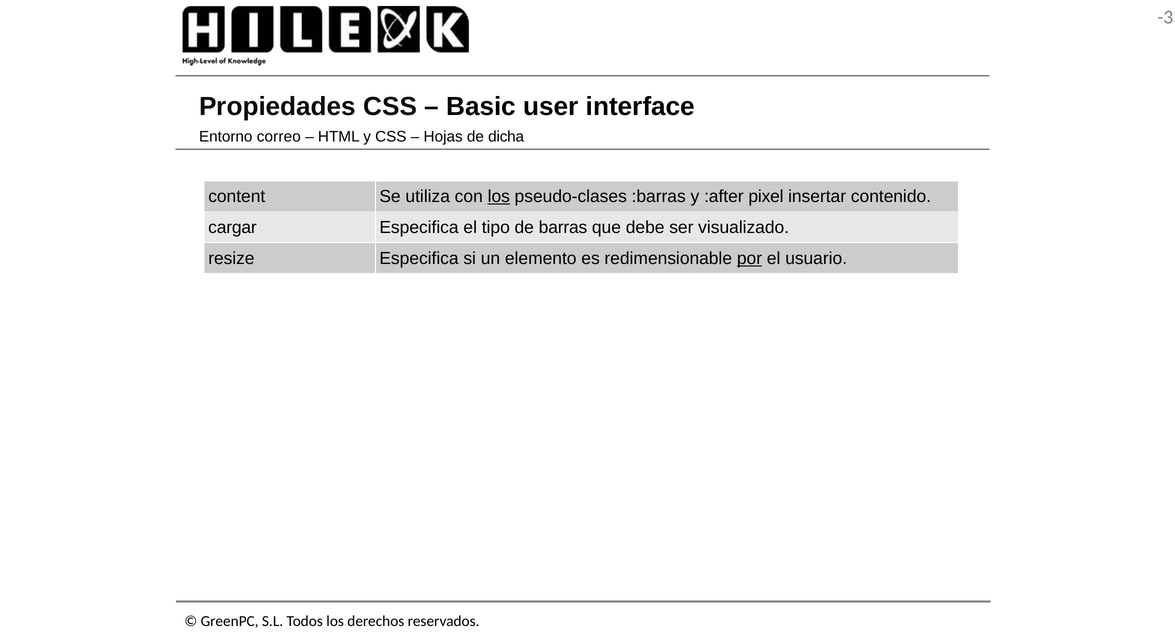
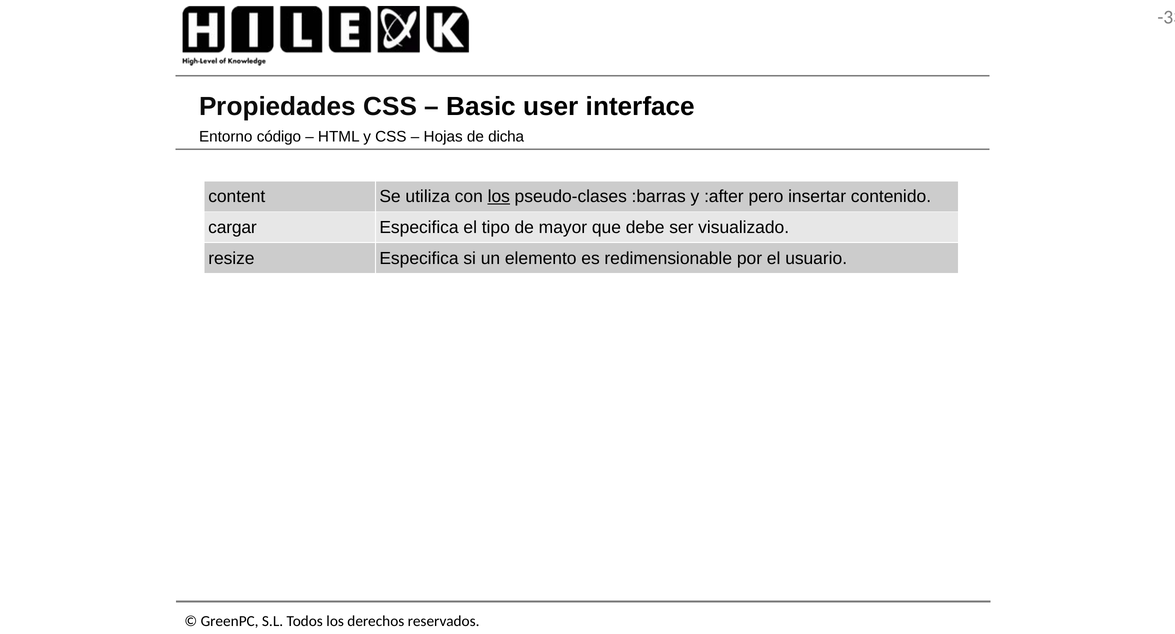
correo: correo -> código (279, 137)
pixel: pixel -> pero (766, 197)
barras: barras -> mayor (563, 227)
por underline: present -> none (749, 258)
